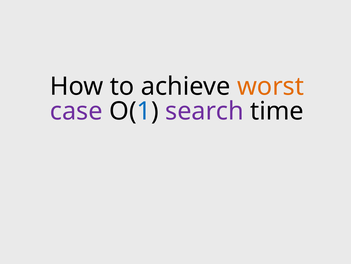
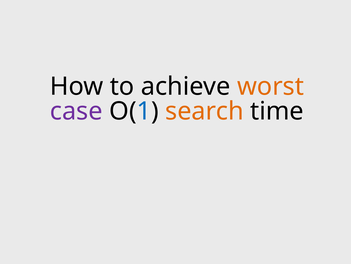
search colour: purple -> orange (204, 111)
